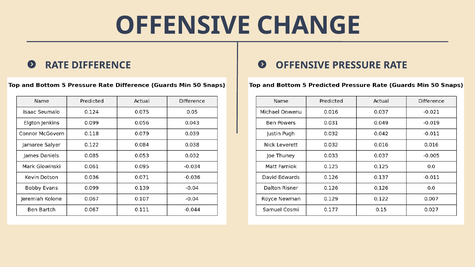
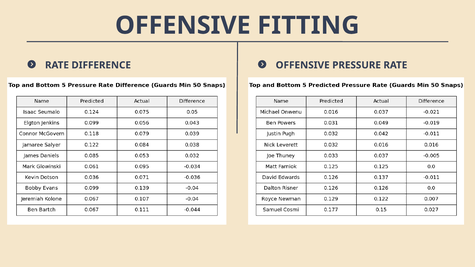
CHANGE: CHANGE -> FITTING (308, 25)
